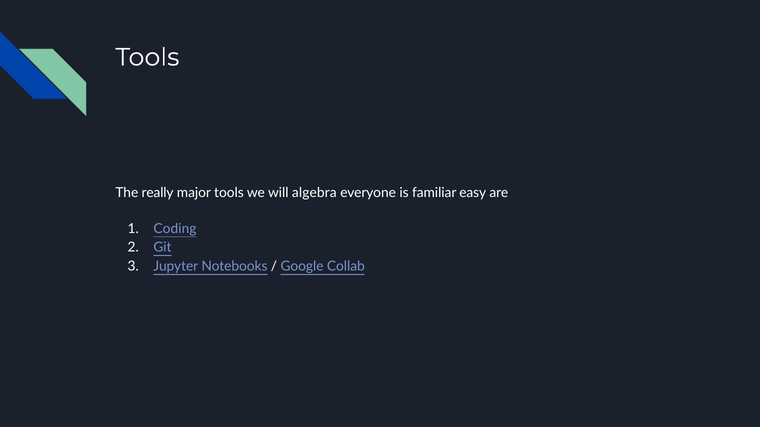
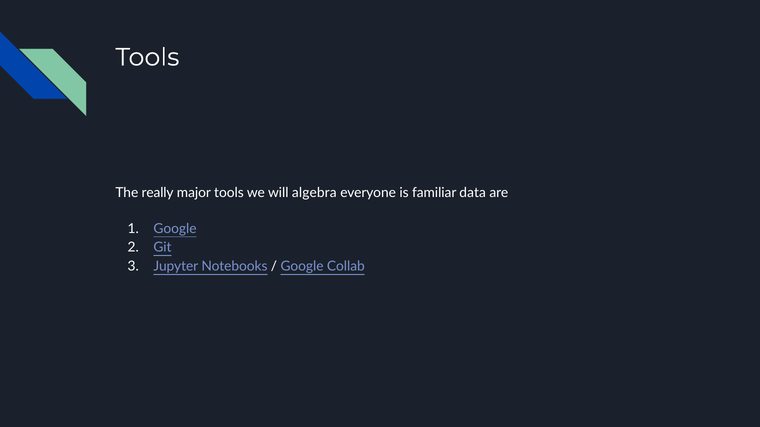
easy: easy -> data (473, 193)
Coding: Coding -> Google (175, 229)
